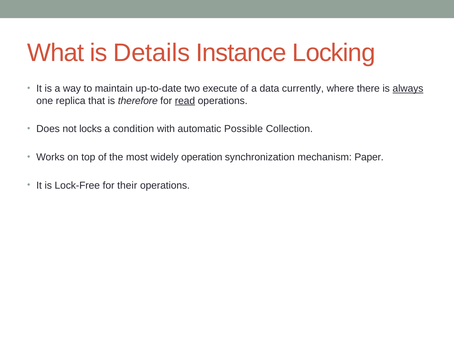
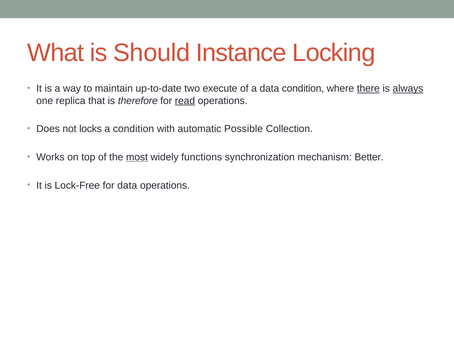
Details: Details -> Should (152, 53)
data currently: currently -> condition (303, 88)
there underline: none -> present (368, 88)
most underline: none -> present (137, 157)
operation: operation -> functions (202, 157)
Paper: Paper -> Better (369, 157)
for their: their -> data (127, 185)
